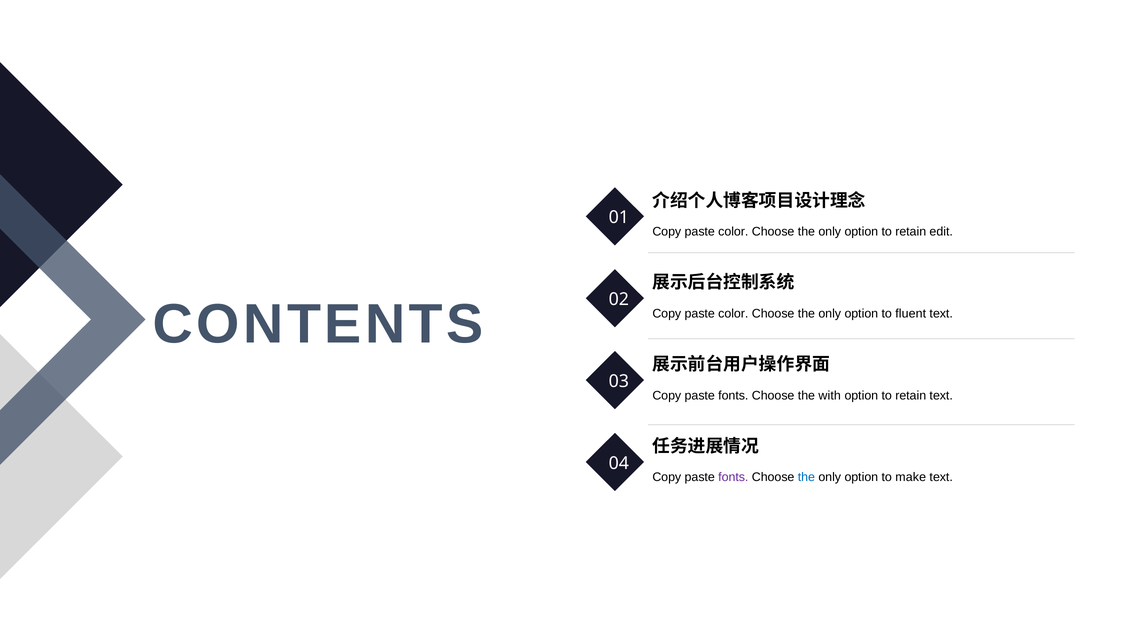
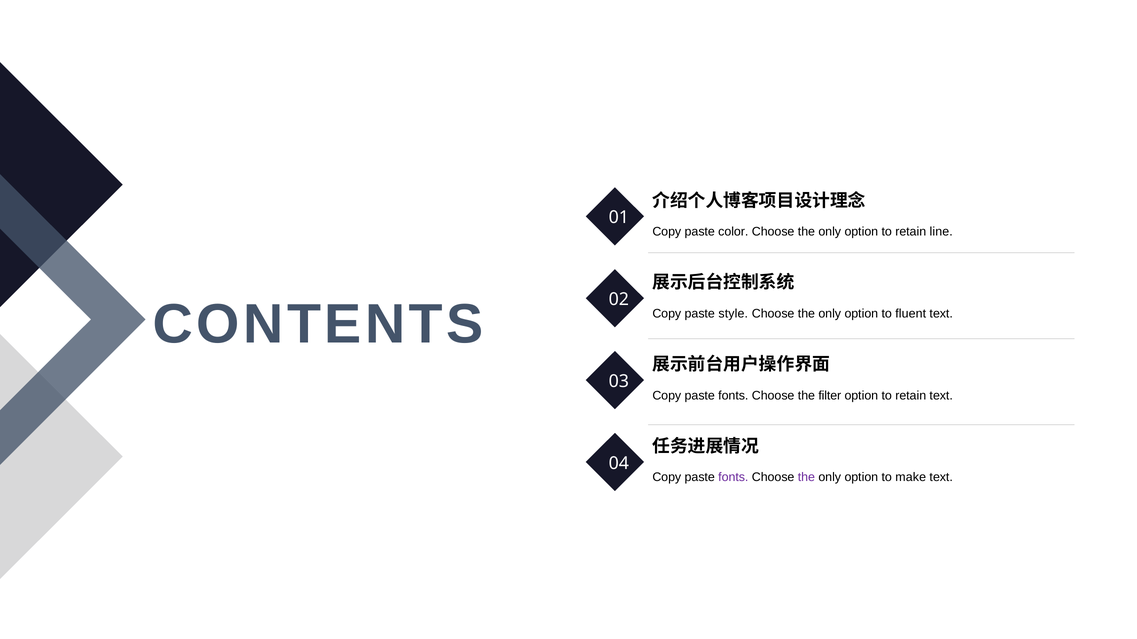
edit: edit -> line (941, 232)
color: color -> style (733, 314)
with: with -> filter (830, 396)
the colour: blue -> purple (806, 478)
